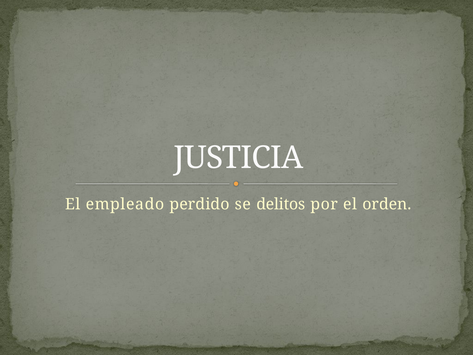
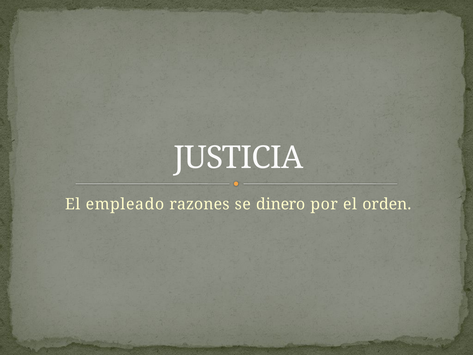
perdido: perdido -> razones (200, 204)
delitos: delitos -> dinero (281, 204)
